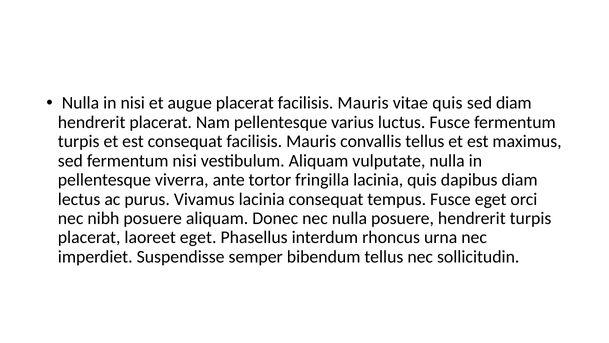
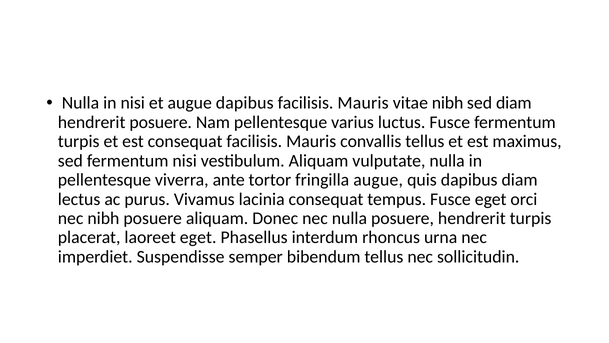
augue placerat: placerat -> dapibus (245, 103)
vitae quis: quis -> nibh (448, 103)
hendrerit placerat: placerat -> posuere (161, 122)
fringilla lacinia: lacinia -> augue (378, 180)
